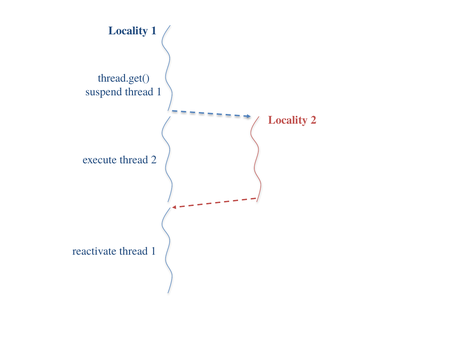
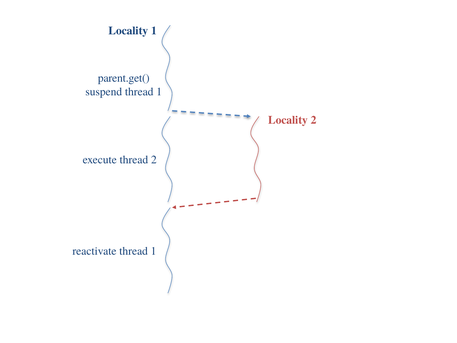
thread.get(: thread.get( -> parent.get( (124, 78)
